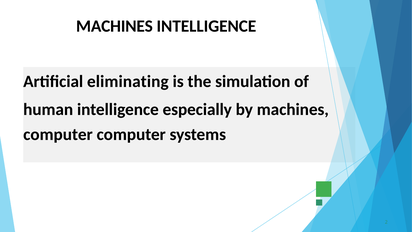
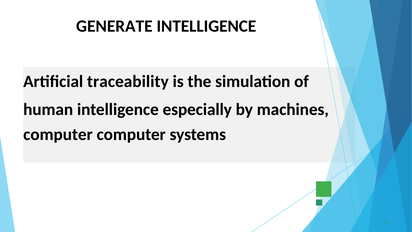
MACHINES: MACHINES -> GENERATE (114, 26)
eliminating: eliminating -> traceability (128, 82)
